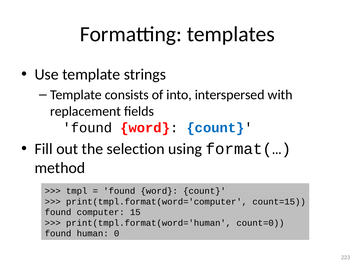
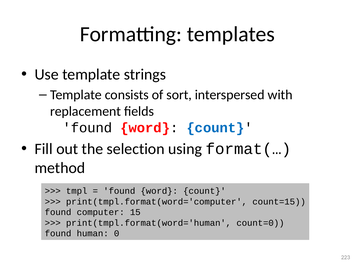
into: into -> sort (179, 95)
